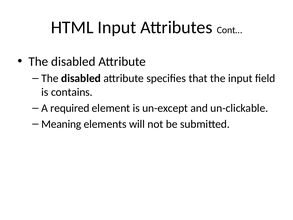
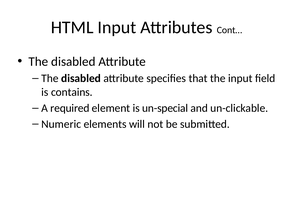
un-except: un-except -> un-special (165, 108)
Meaning: Meaning -> Numeric (61, 124)
